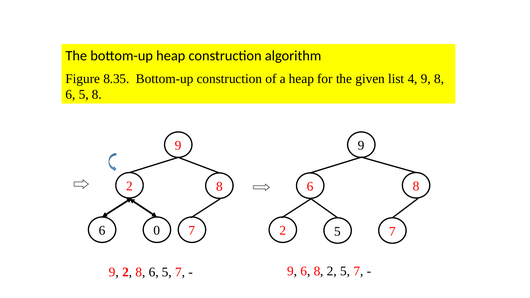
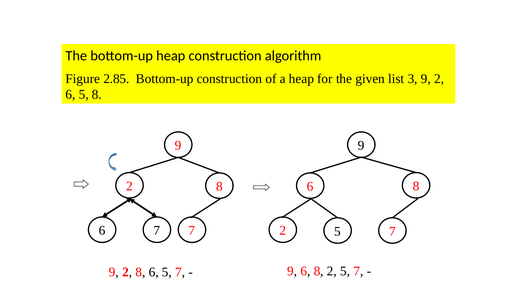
8.35: 8.35 -> 2.85 (116, 79)
4: 4 -> 3 (413, 79)
8: 8 -> 2 (439, 79)
6 0: 0 -> 7 (157, 231)
